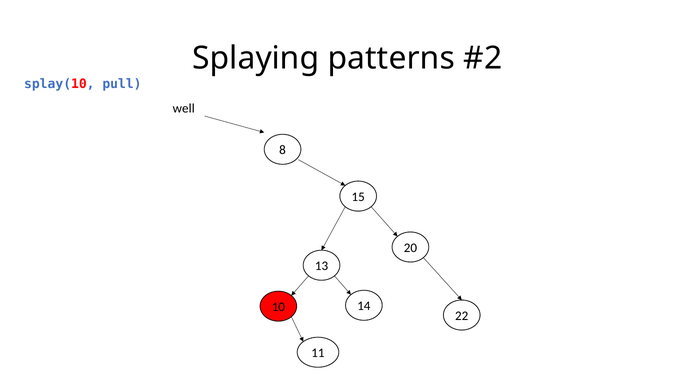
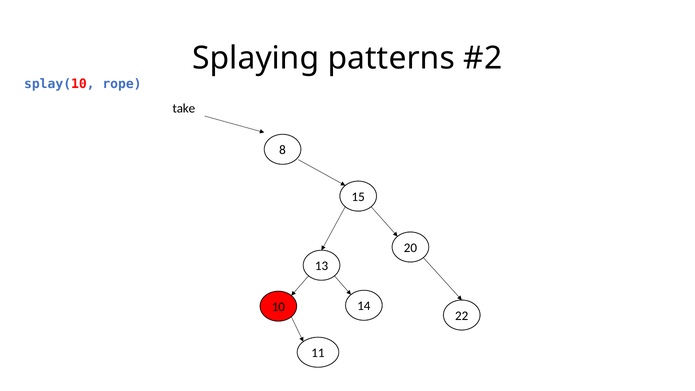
pull: pull -> rope (122, 84)
well: well -> take (184, 109)
